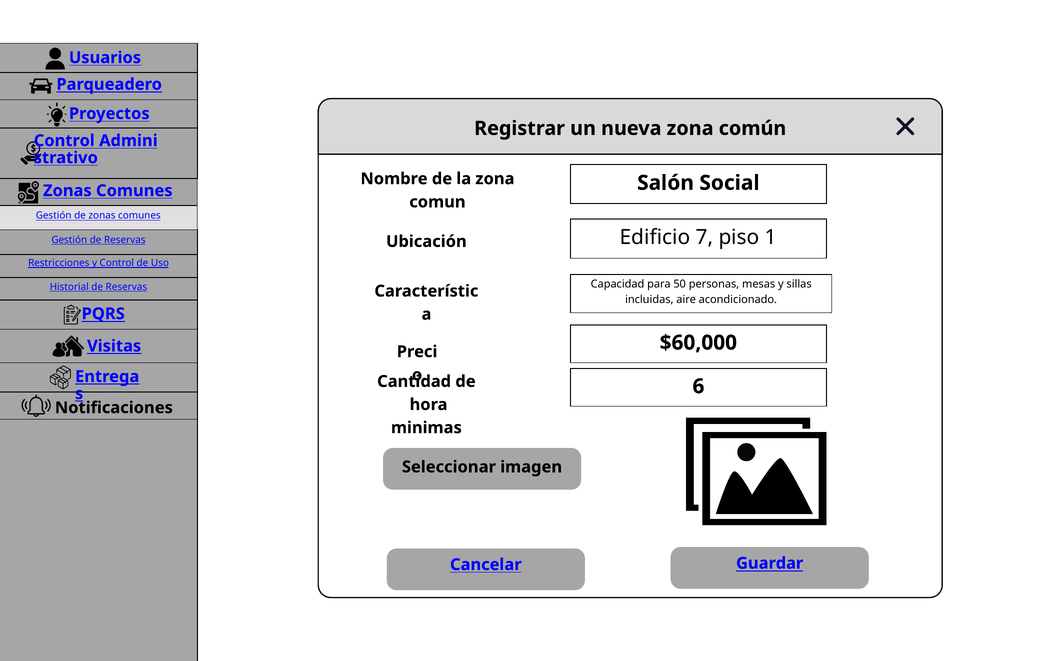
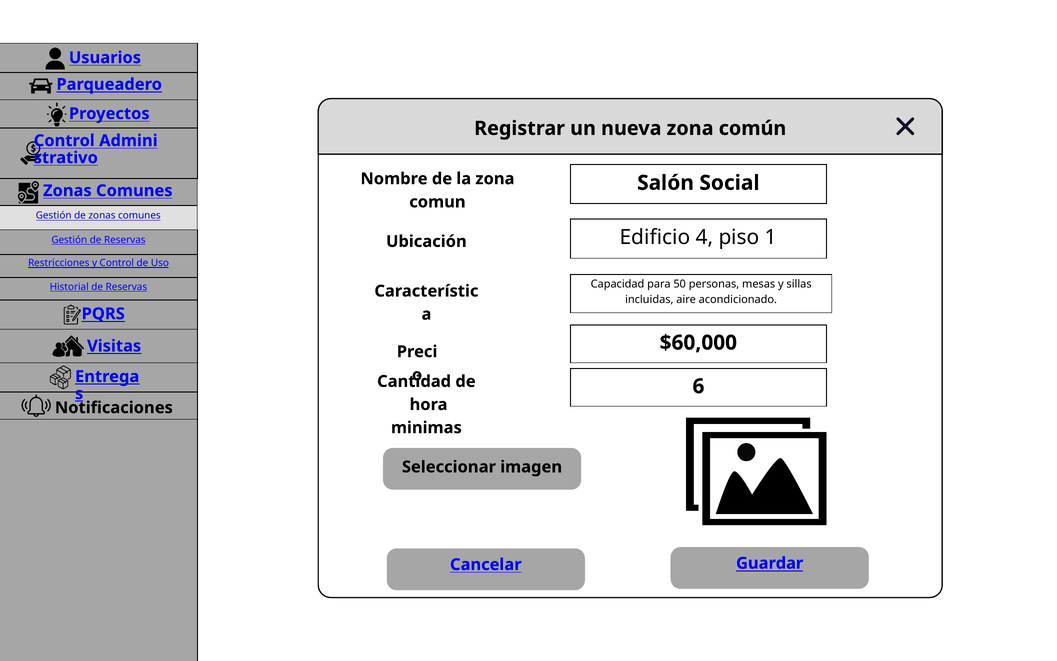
7: 7 -> 4 (704, 237)
